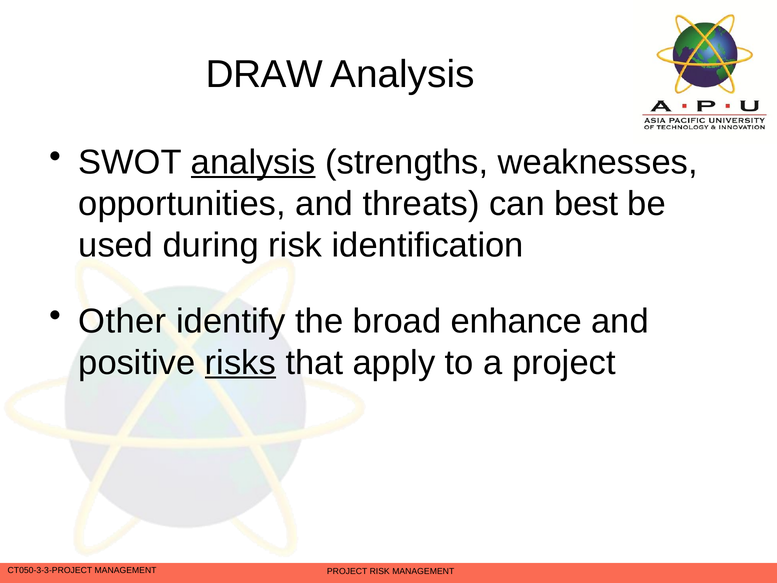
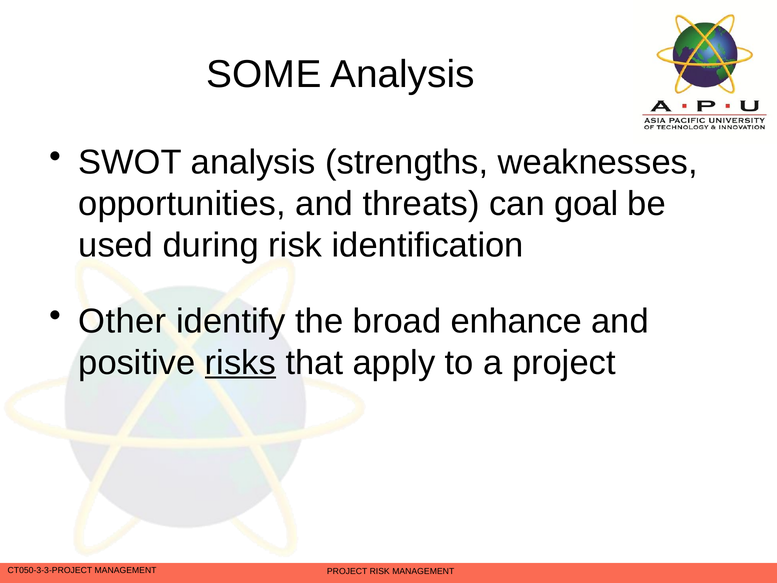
DRAW: DRAW -> SOME (264, 75)
analysis underline: present -> none (253, 162)
best: best -> goal (586, 204)
